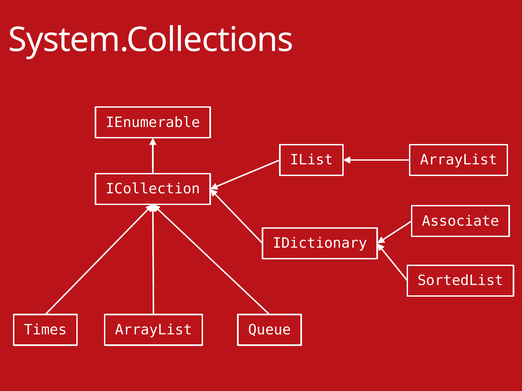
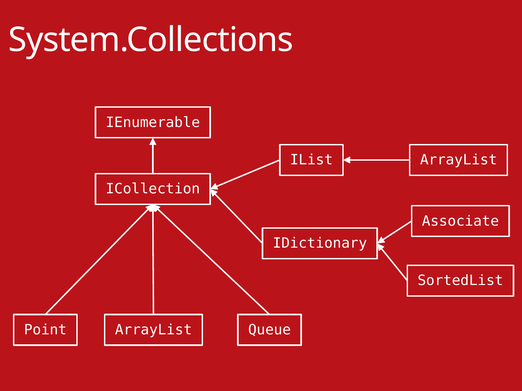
Times: Times -> Point (45, 330)
